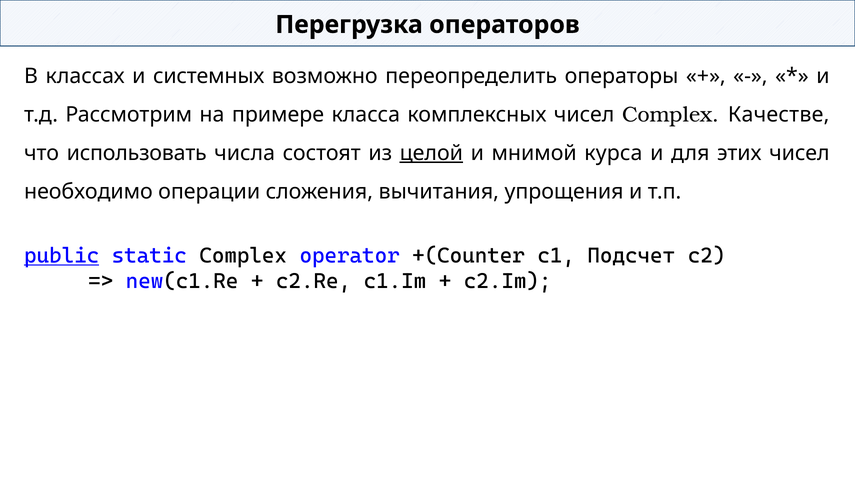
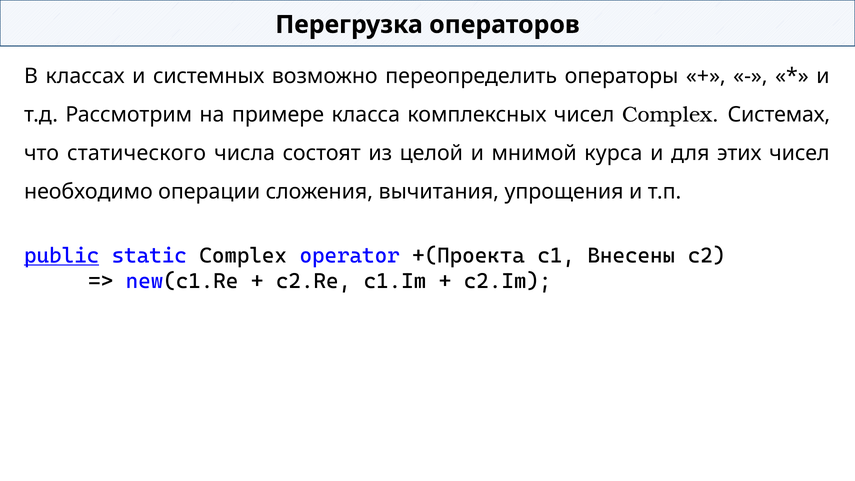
Качестве: Качестве -> Системах (779, 115)
использовать: использовать -> статического (137, 153)
целой underline: present -> none (431, 153)
+(Counter: +(Counter -> +(Проекта (468, 256)
Подсчет: Подсчет -> Внесены (631, 256)
